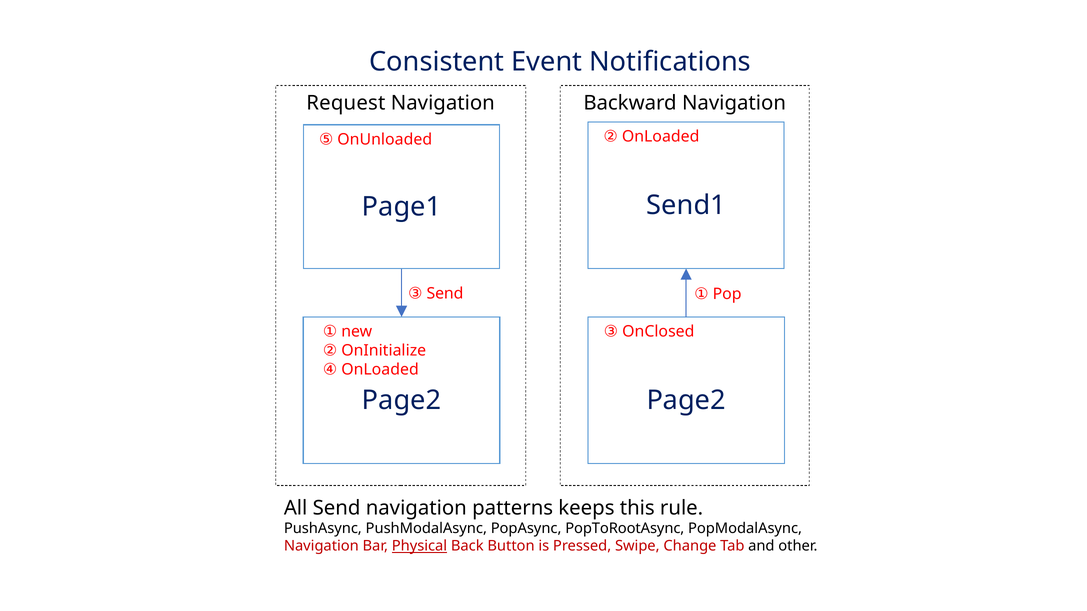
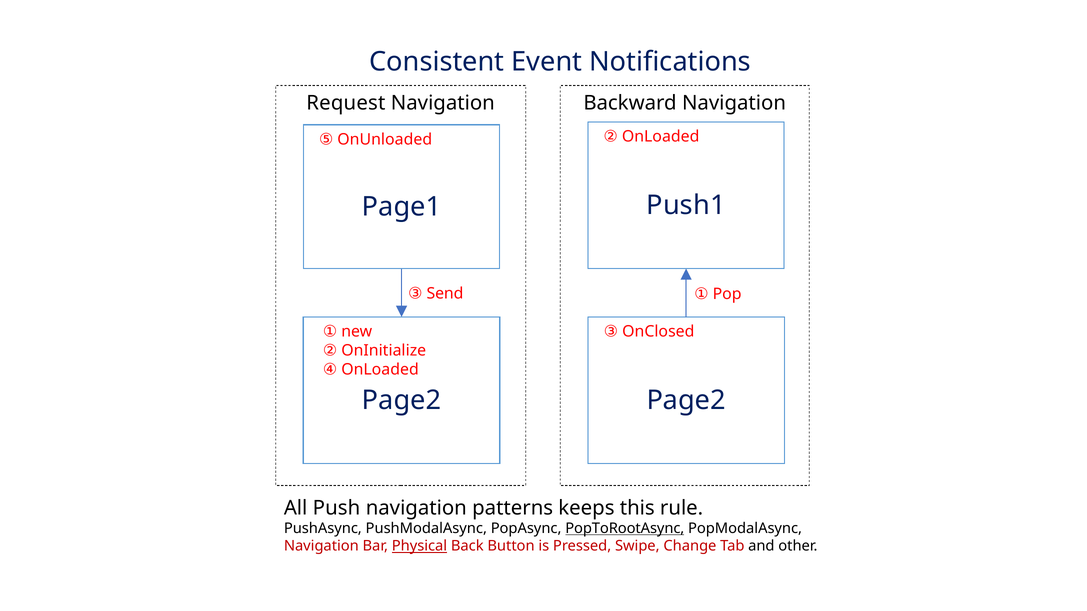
Send1: Send1 -> Push1 (686, 205)
All Send: Send -> Push (337, 508)
PopToRootAsync underline: none -> present (625, 529)
